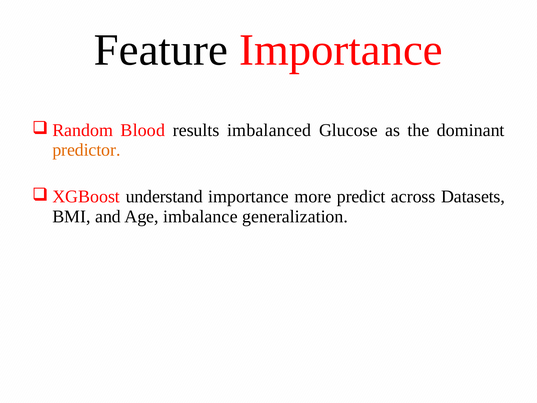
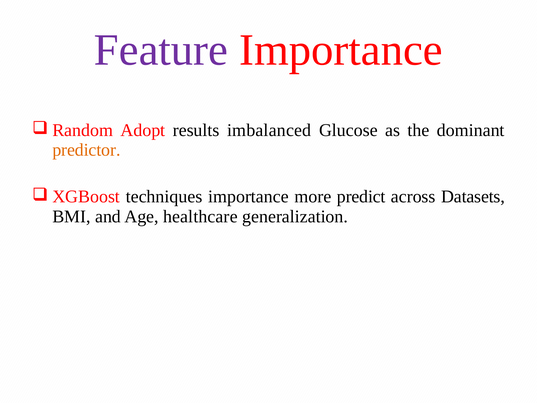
Feature colour: black -> purple (161, 50)
Blood: Blood -> Adopt (143, 130)
understand: understand -> techniques (164, 197)
imbalance: imbalance -> healthcare (200, 216)
